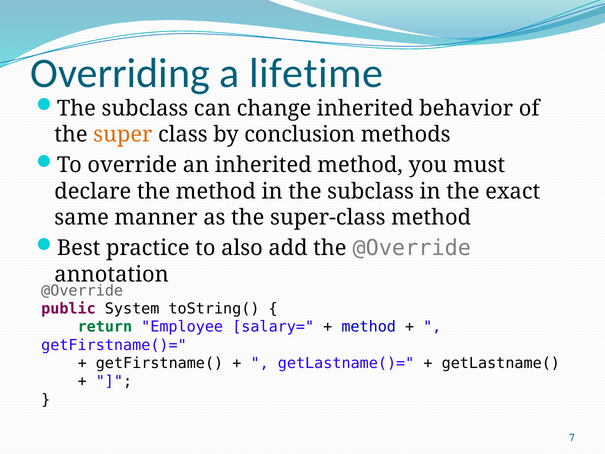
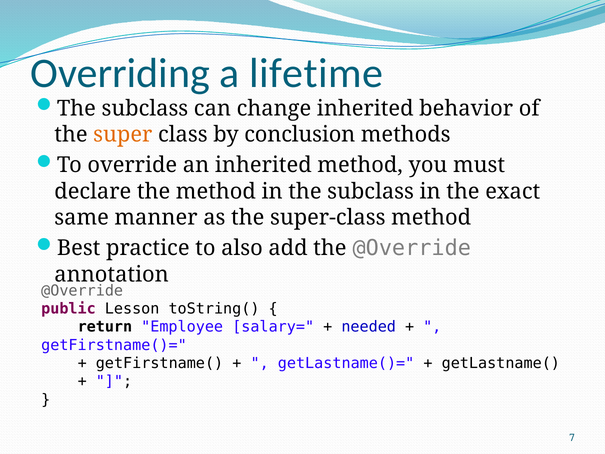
System: System -> Lesson (132, 309)
return colour: green -> black (105, 327)
method: method -> needed (369, 327)
